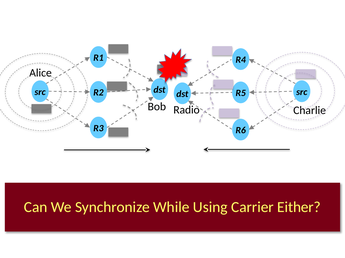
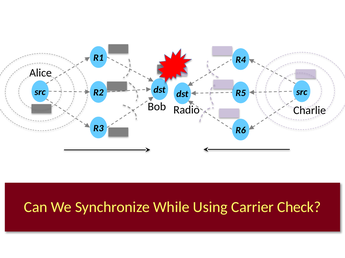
Either: Either -> Check (299, 208)
